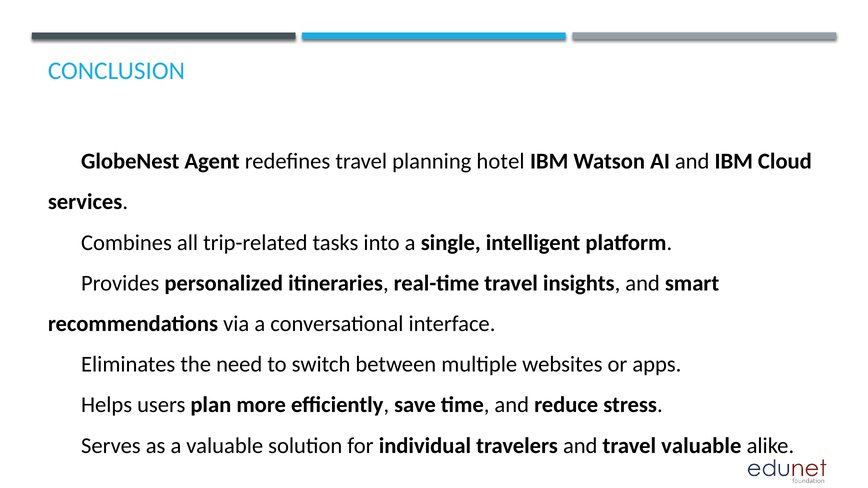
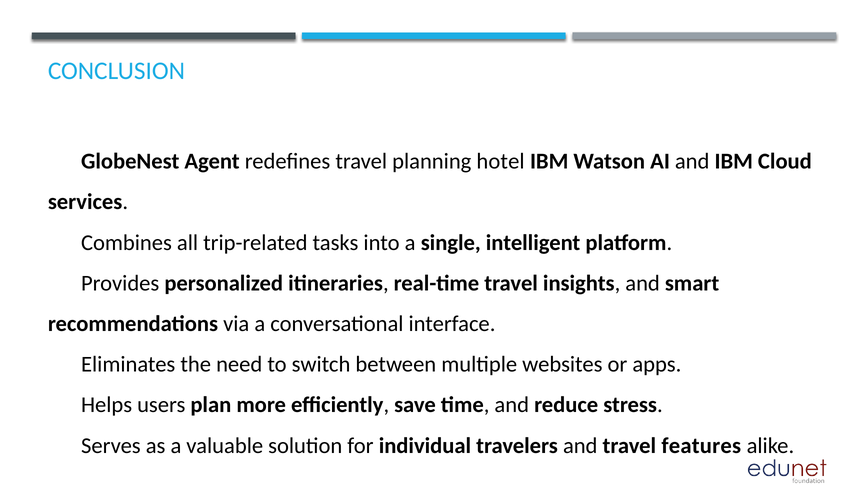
travel valuable: valuable -> features (701, 446)
